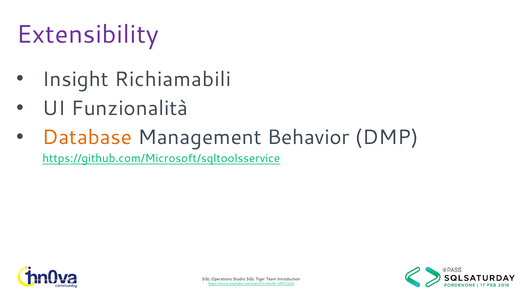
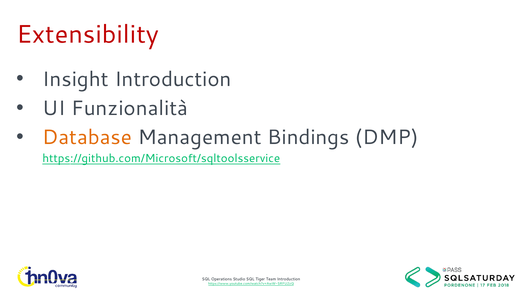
Extensibility colour: purple -> red (88, 34)
Insight Richiamabili: Richiamabili -> Introduction (173, 79)
Behavior: Behavior -> Bindings (308, 137)
